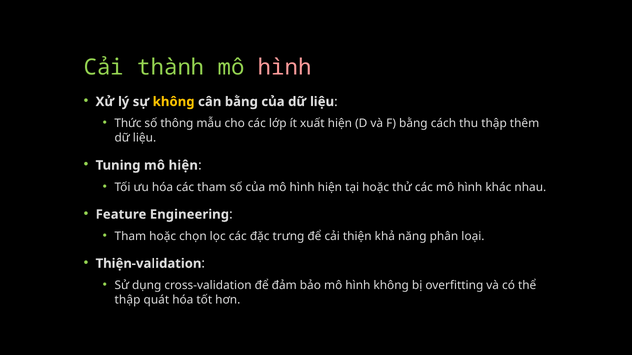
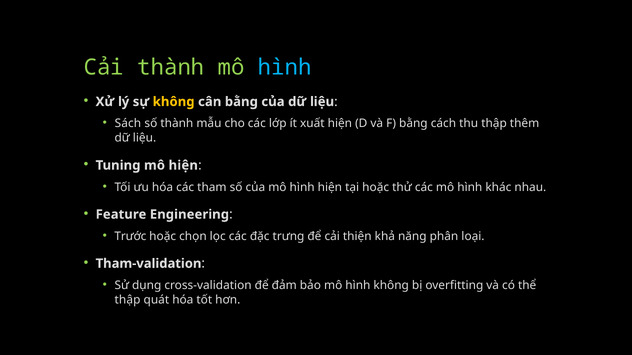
hình colour: pink -> light blue (285, 68)
Thức: Thức -> Sách (128, 124)
số thông: thông -> thành (177, 124)
Tham: Tham -> Trước (130, 237)
Thiện-validation: Thiện-validation -> Tham-validation (149, 264)
